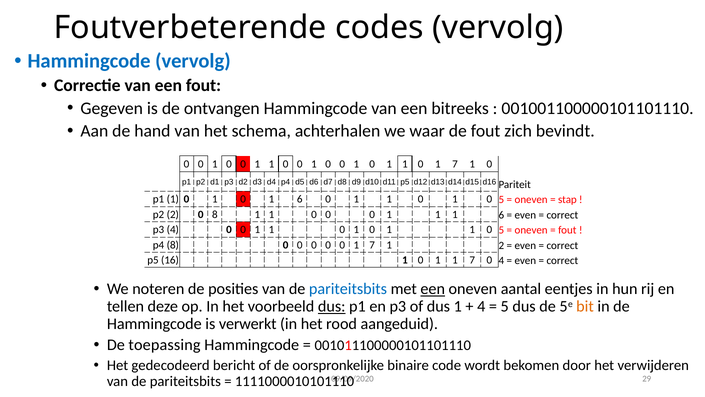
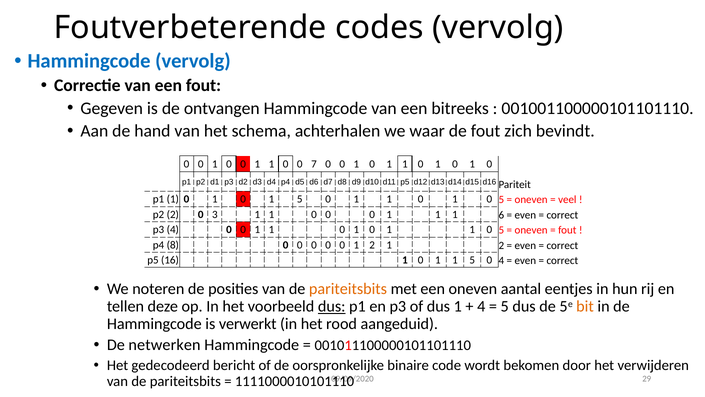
1: 1 -> 7 (314, 164)
7: 7 -> 0 (455, 164)
0 1 6: 6 -> 5 (300, 199)
stap: stap -> veel (567, 200)
0 8: 8 -> 3 (215, 214)
0 0 1 7: 7 -> 2 (372, 245)
1 1 7: 7 -> 5 (472, 260)
pariteitsbits colour: blue -> orange (348, 289)
een underline: present -> none (433, 289)
toepassing: toepassing -> netwerken (164, 345)
